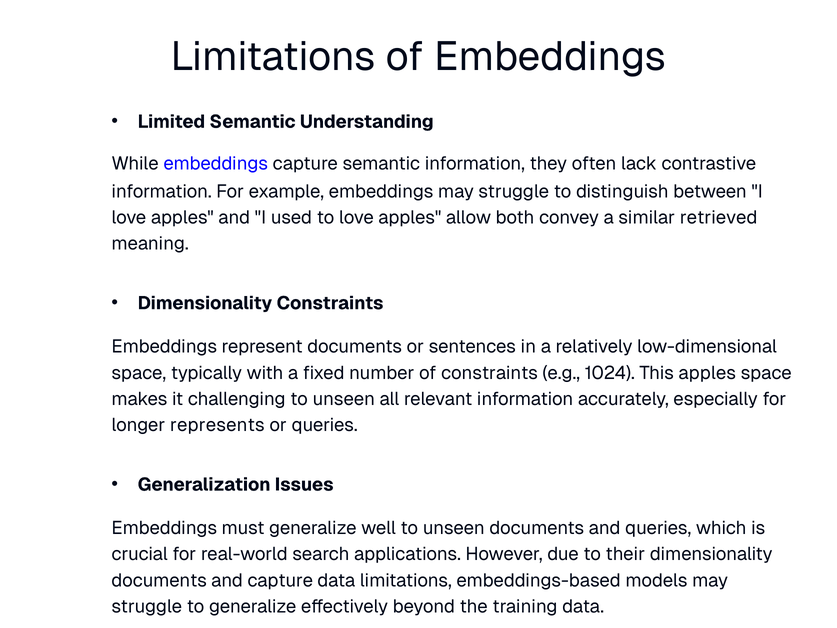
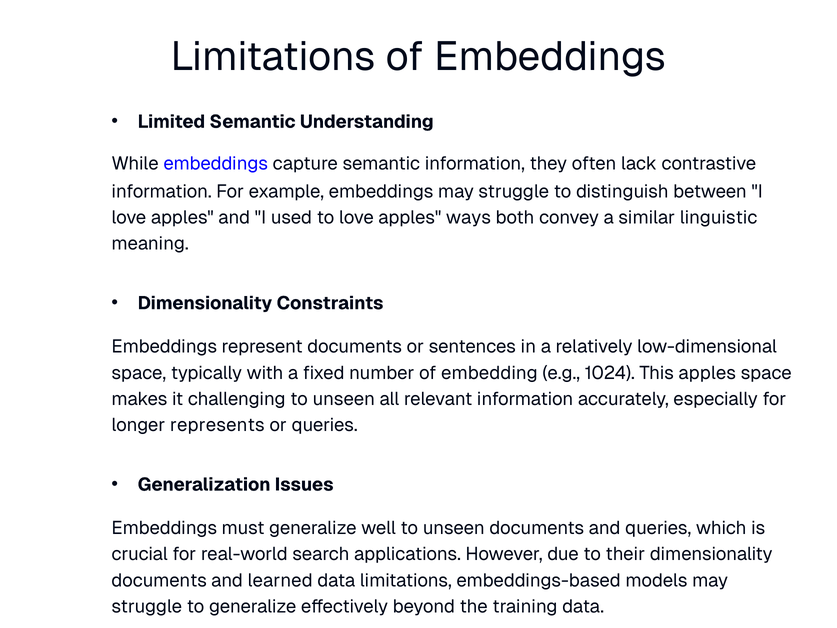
allow: allow -> ways (468, 218)
retrieved: retrieved -> linguistic (719, 218)
of constraints: constraints -> embedding (489, 373)
and capture: capture -> learned (280, 580)
